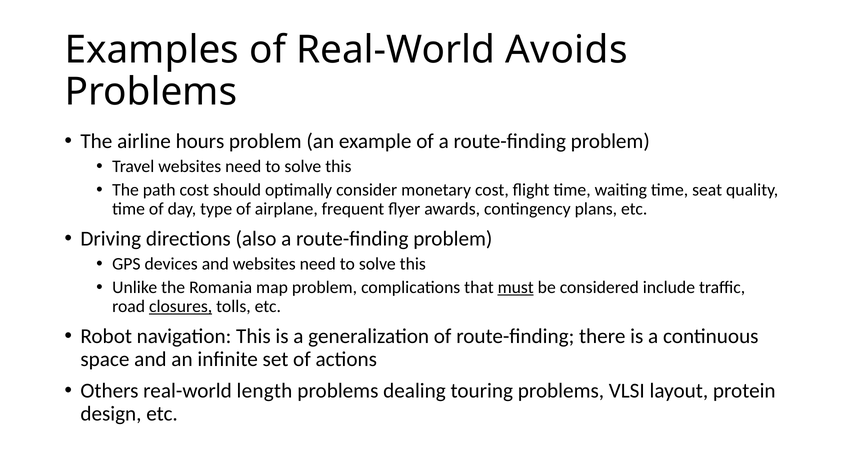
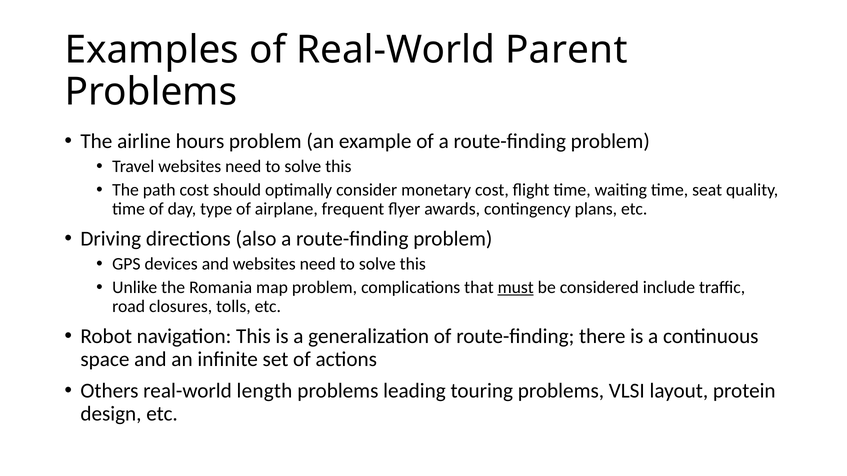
Avoids: Avoids -> Parent (566, 50)
closures underline: present -> none (181, 307)
dealing: dealing -> leading (414, 391)
